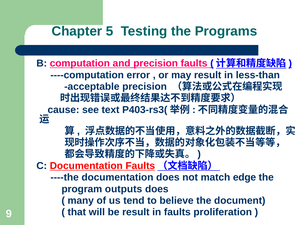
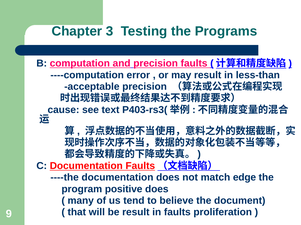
5: 5 -> 3 (110, 31)
outputs: outputs -> positive (124, 190)
